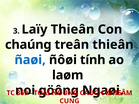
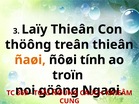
chaúng: chaúng -> thöông (28, 45)
ñaøi colour: blue -> orange (30, 60)
laøm: laøm -> troïn (68, 75)
